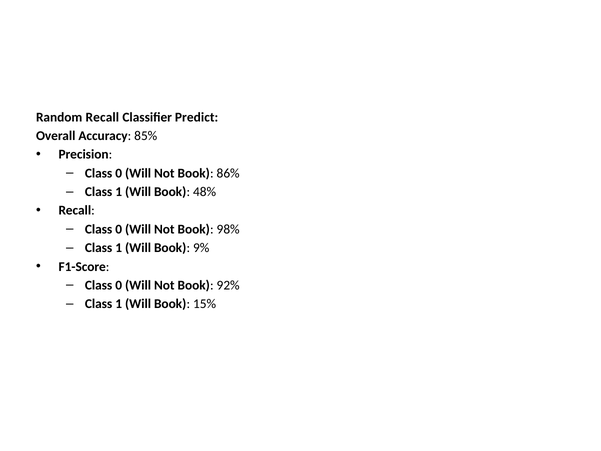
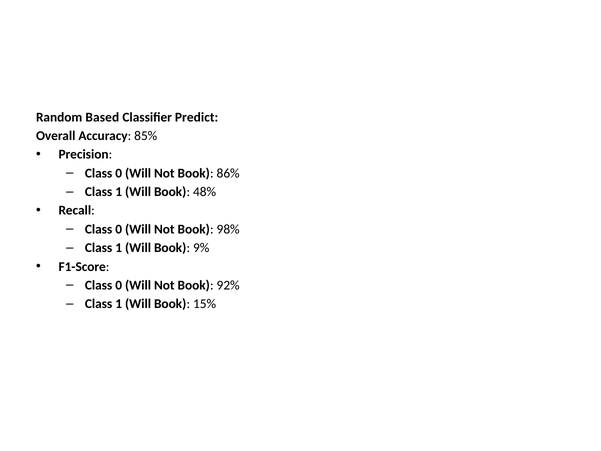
Random Recall: Recall -> Based (102, 117)
